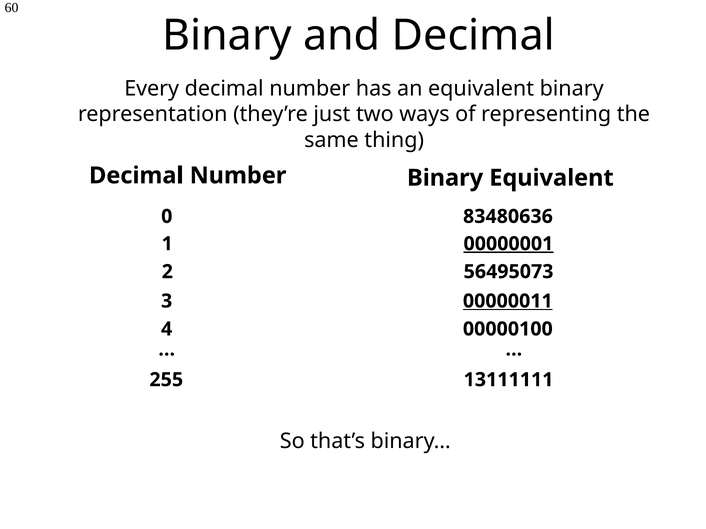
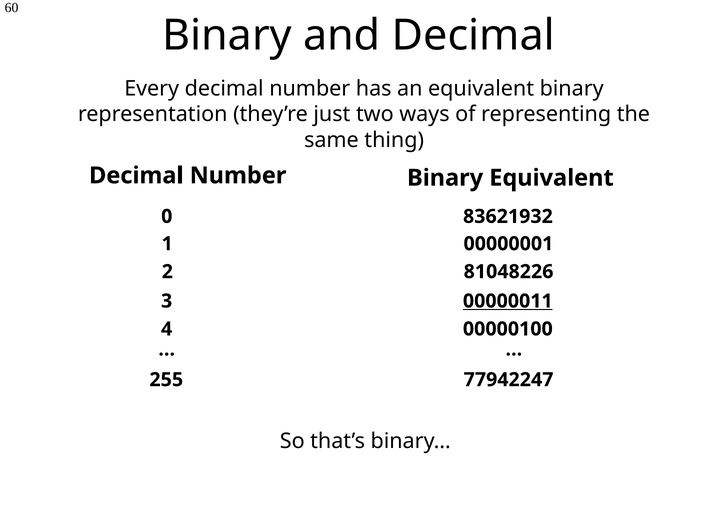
83480636: 83480636 -> 83621932 (508, 217)
00000001 underline: present -> none (508, 244)
56495073: 56495073 -> 81048226 (509, 272)
13111111: 13111111 -> 77942247 (509, 380)
